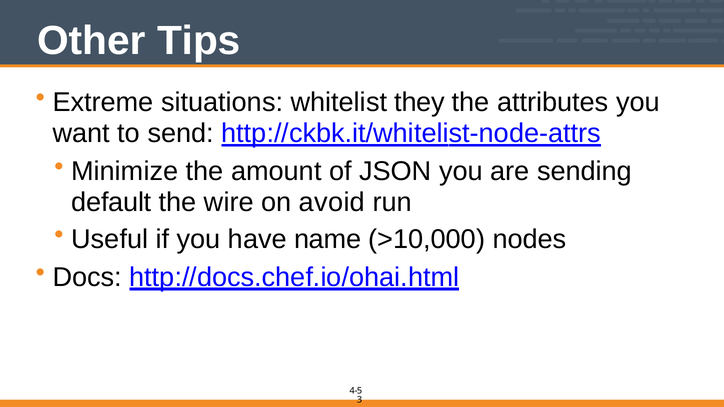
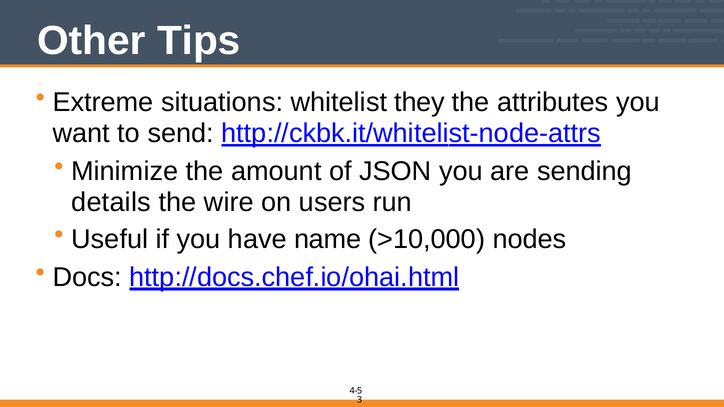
default: default -> details (111, 202)
avoid: avoid -> users (332, 202)
